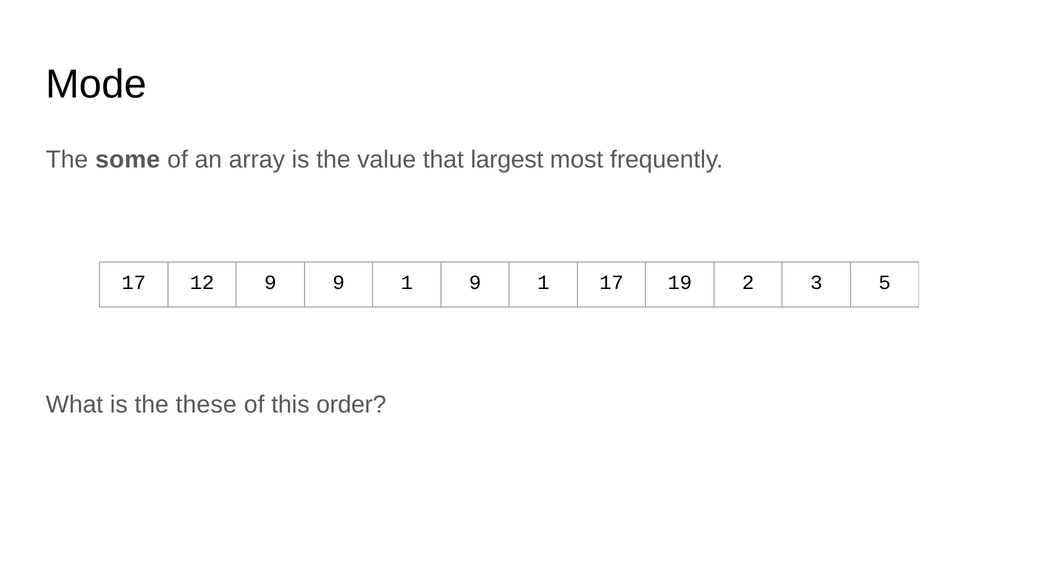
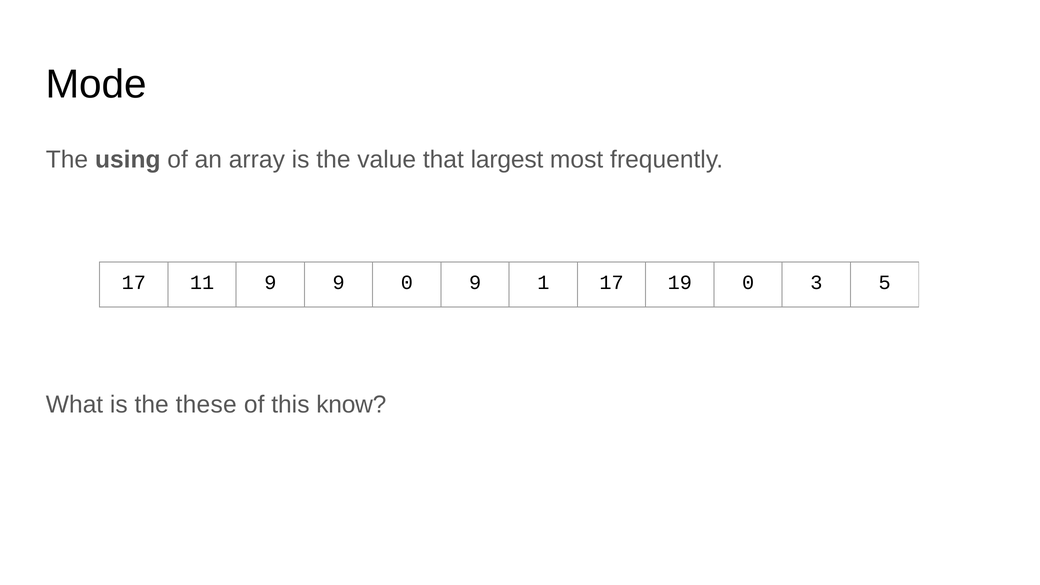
some: some -> using (128, 160)
12: 12 -> 11 (202, 283)
9 9 1: 1 -> 0 (407, 283)
19 2: 2 -> 0 (748, 283)
order: order -> know (351, 405)
